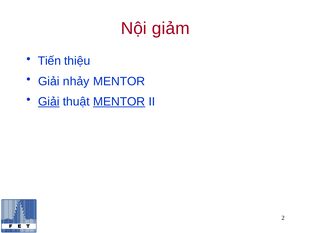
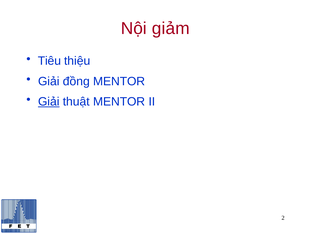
Tiến: Tiến -> Tiêu (49, 61)
nhảy: nhảy -> đồng (76, 81)
MENTOR underline: present -> none (119, 102)
